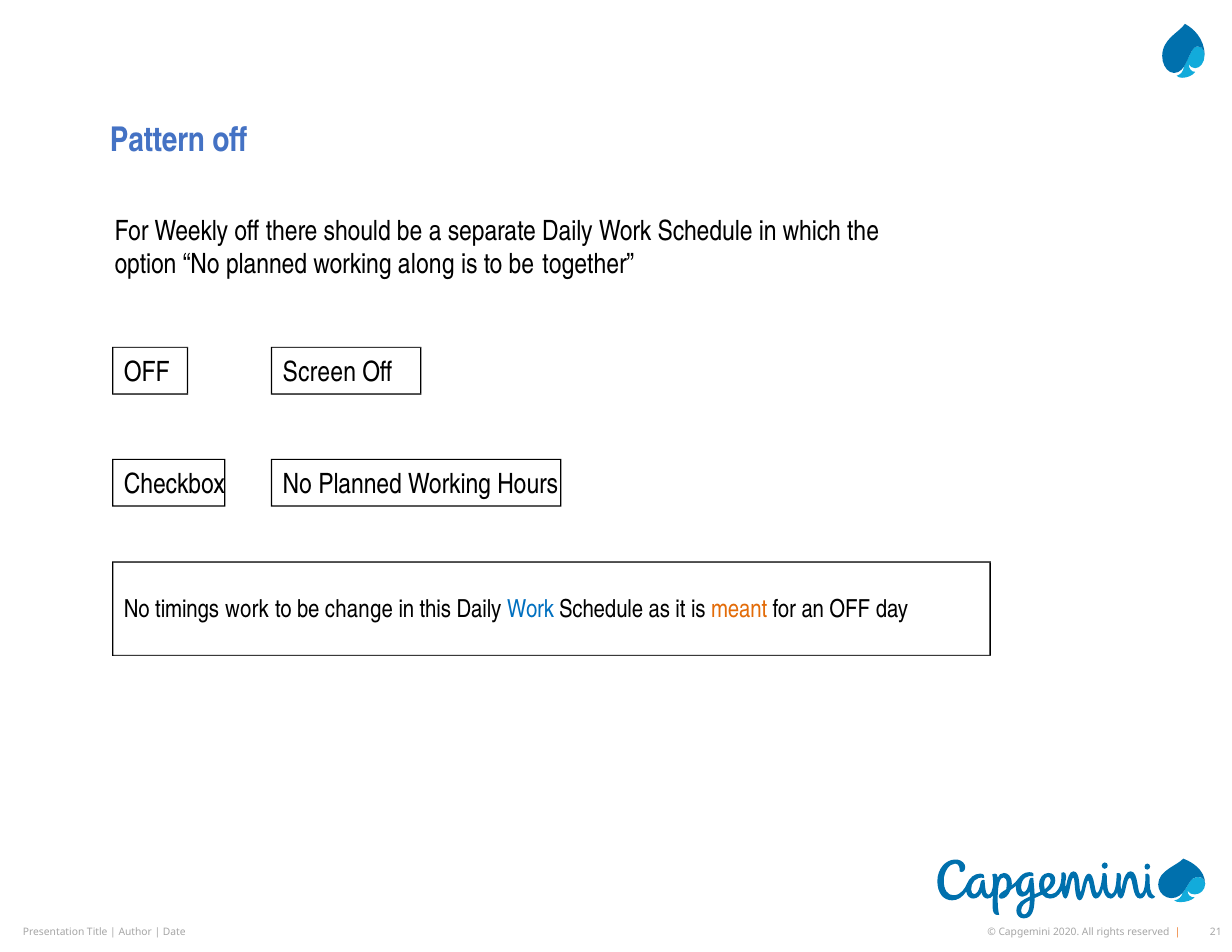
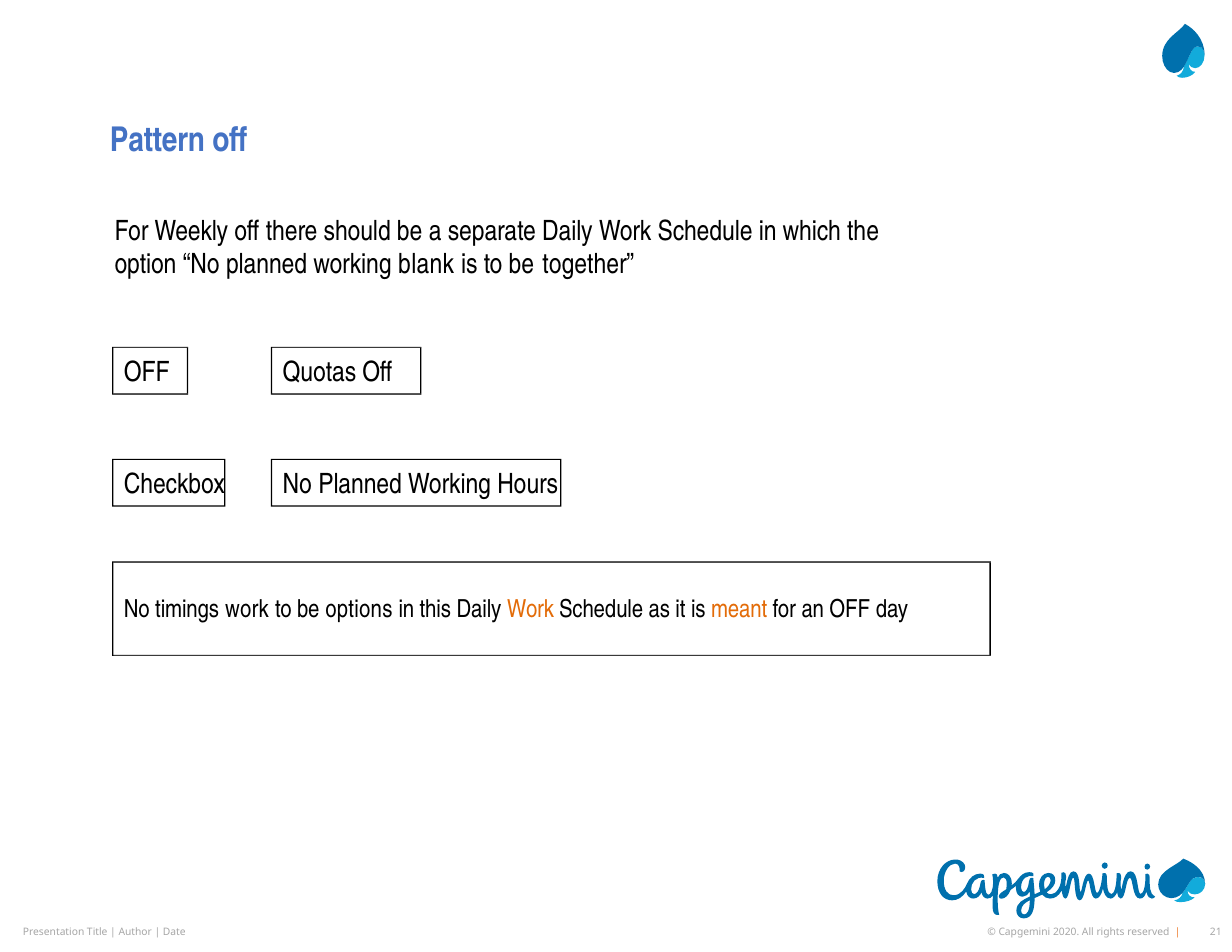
along: along -> blank (426, 265)
Screen: Screen -> Quotas (319, 372)
change: change -> options (359, 610)
Work colour: blue -> orange (531, 610)
